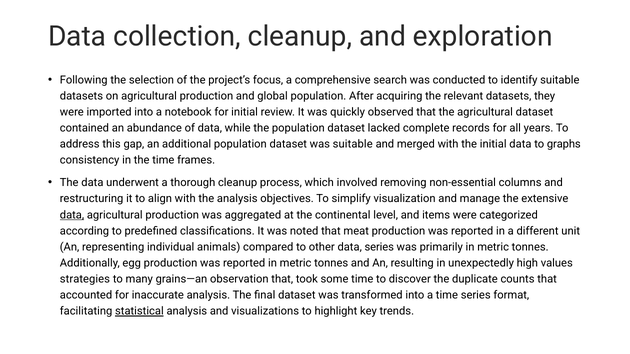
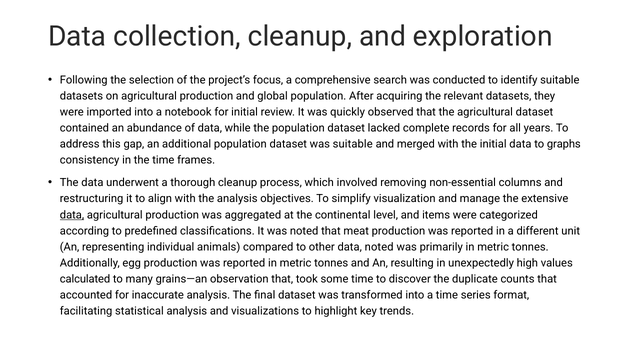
data series: series -> noted (379, 247)
strategies: strategies -> calculated (85, 279)
statistical underline: present -> none (139, 312)
